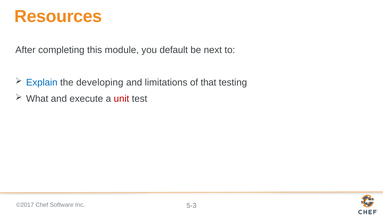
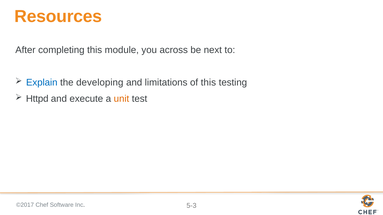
default: default -> across (174, 50)
of that: that -> this (208, 83)
What: What -> Httpd (37, 99)
unit colour: red -> orange (121, 99)
